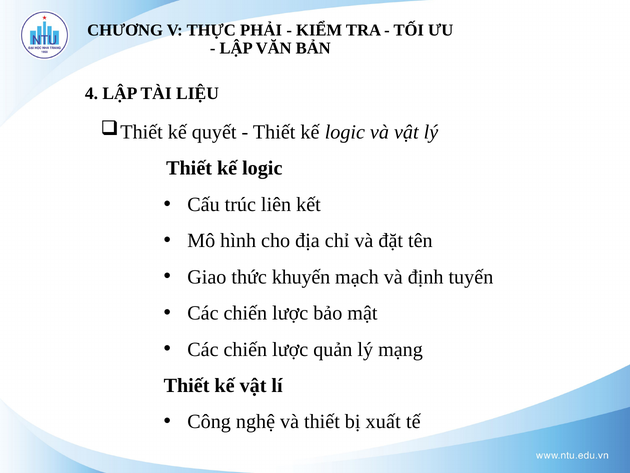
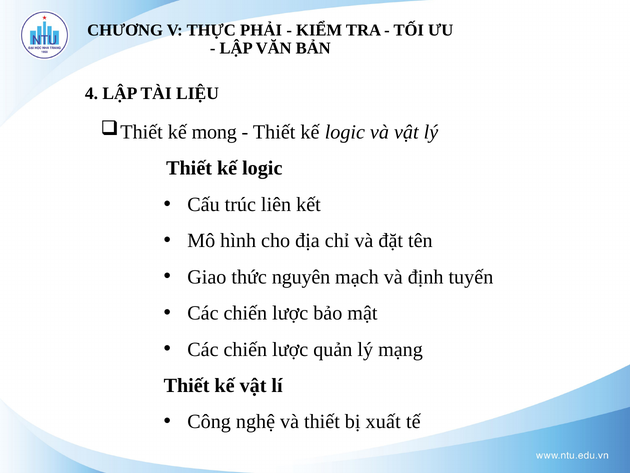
quyết: quyết -> mong (214, 132)
khuyến: khuyến -> nguyên (301, 277)
